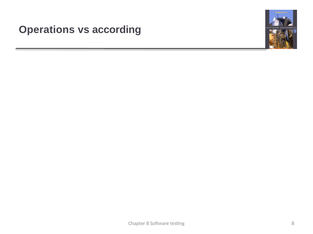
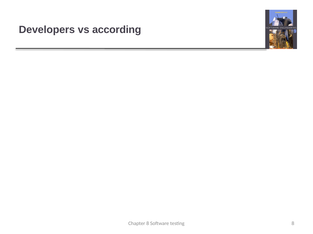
Operations: Operations -> Developers (47, 30)
